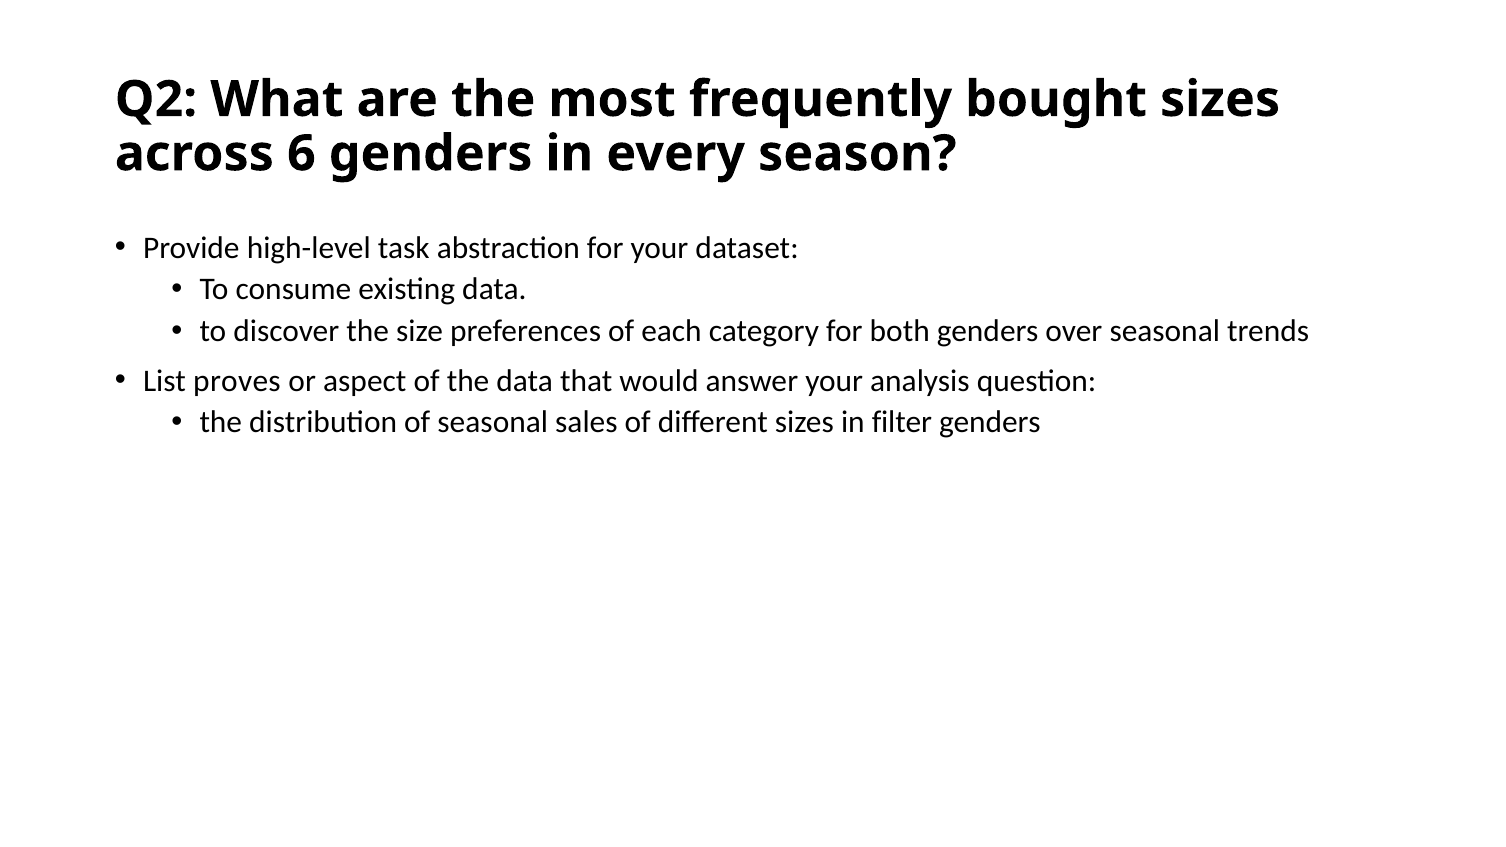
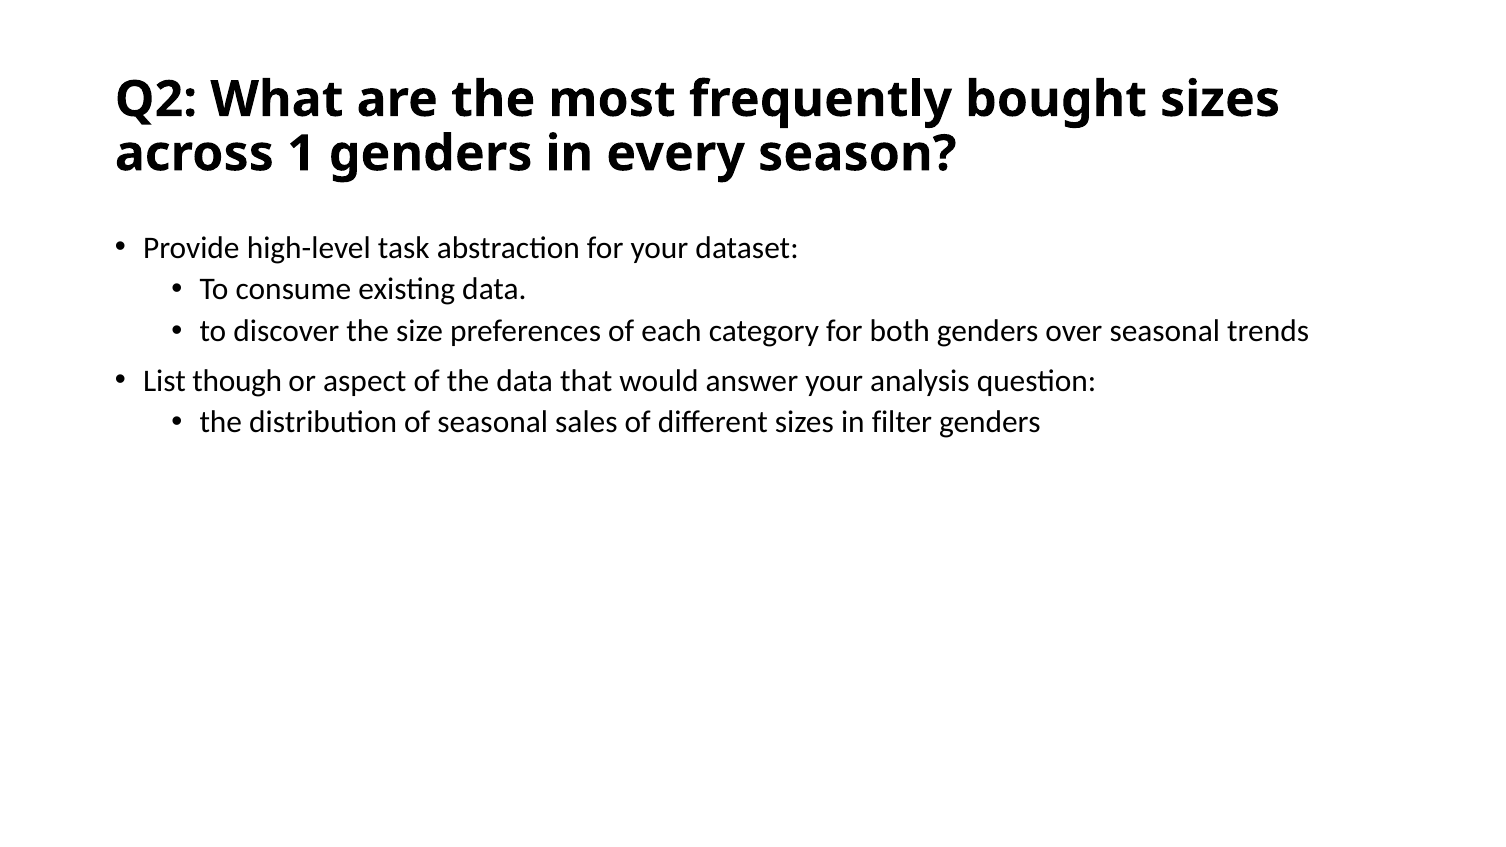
6: 6 -> 1 (301, 154)
proves: proves -> though (237, 381)
